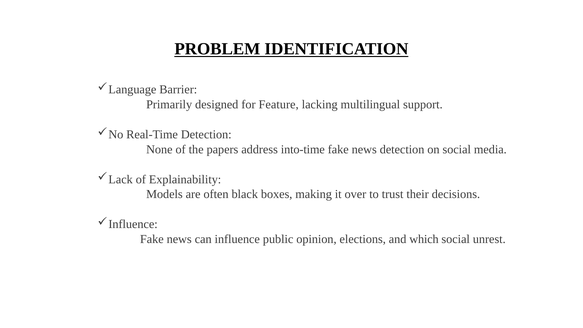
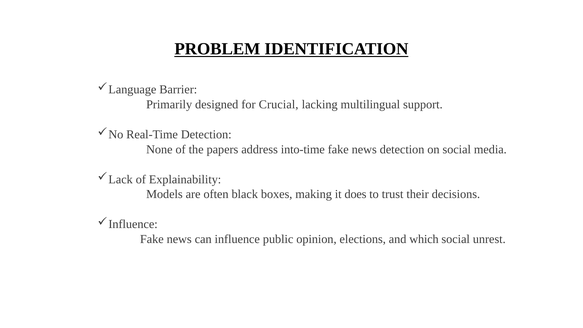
Feature: Feature -> Crucial (279, 104)
over: over -> does (356, 194)
